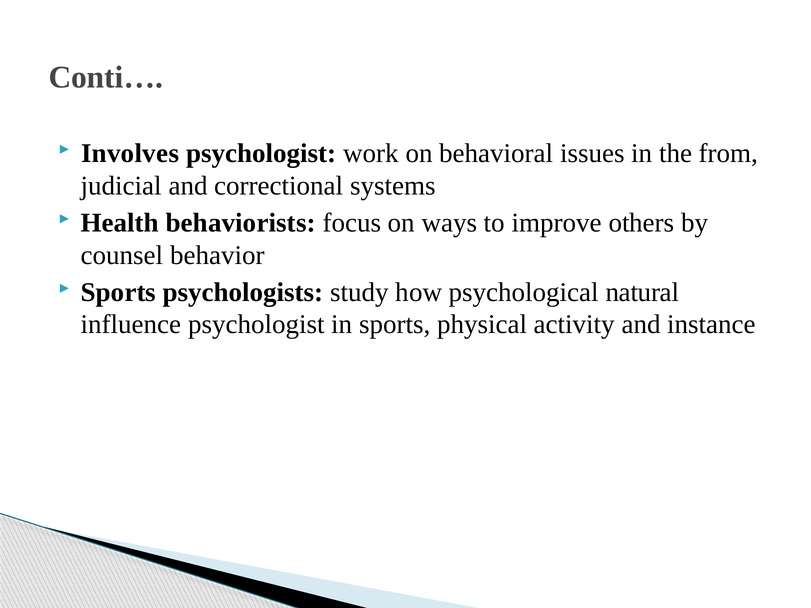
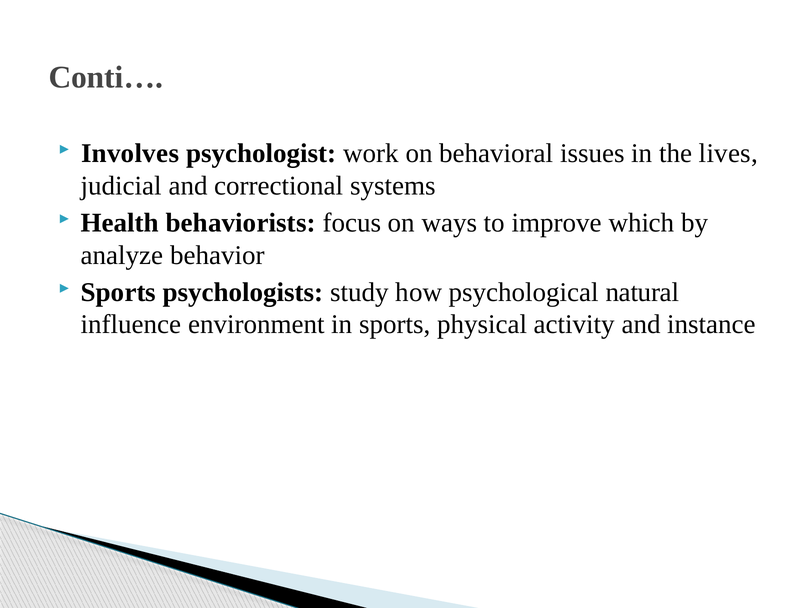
from: from -> lives (728, 153)
others: others -> which (641, 223)
counsel: counsel -> analyze (122, 255)
influence psychologist: psychologist -> environment (256, 325)
